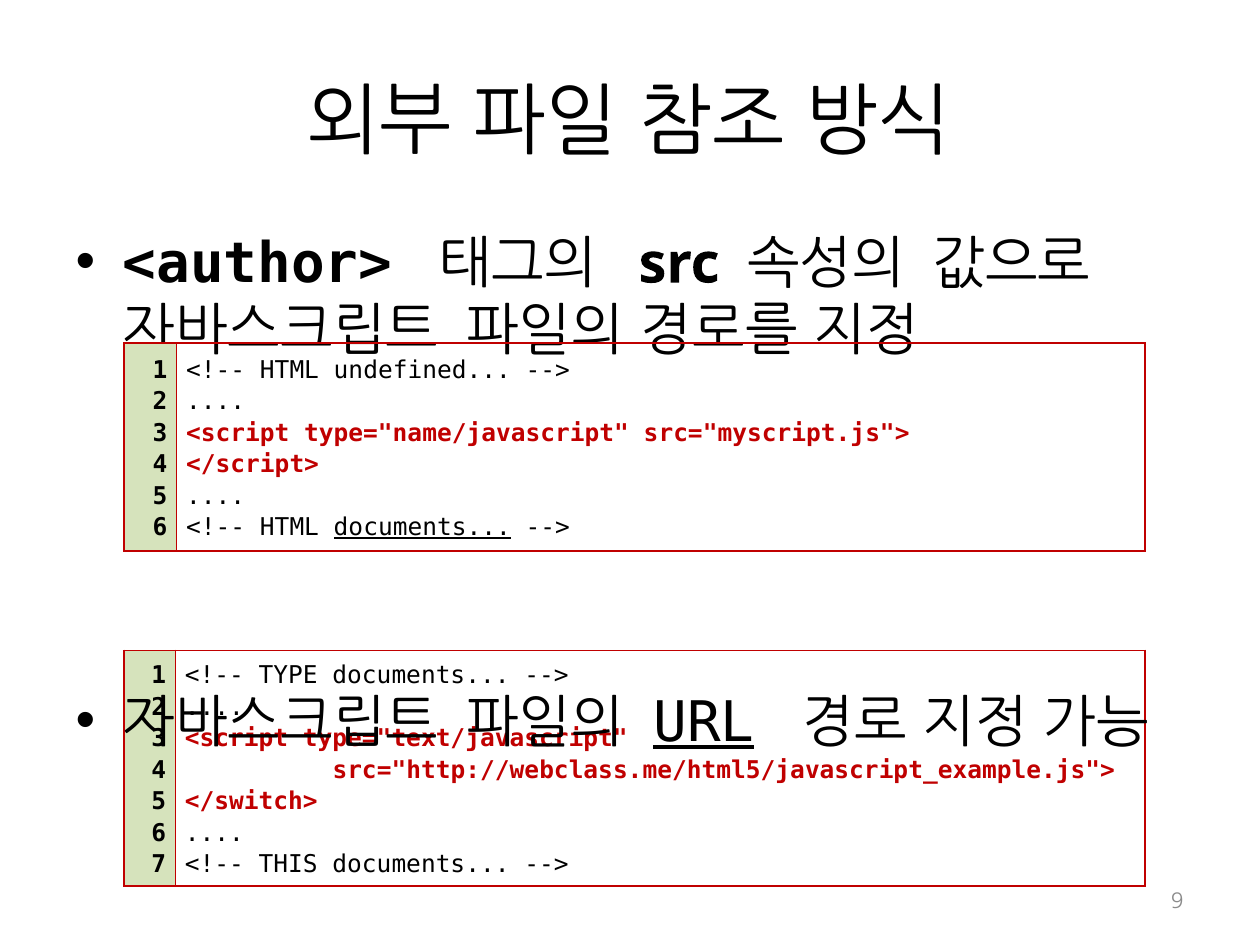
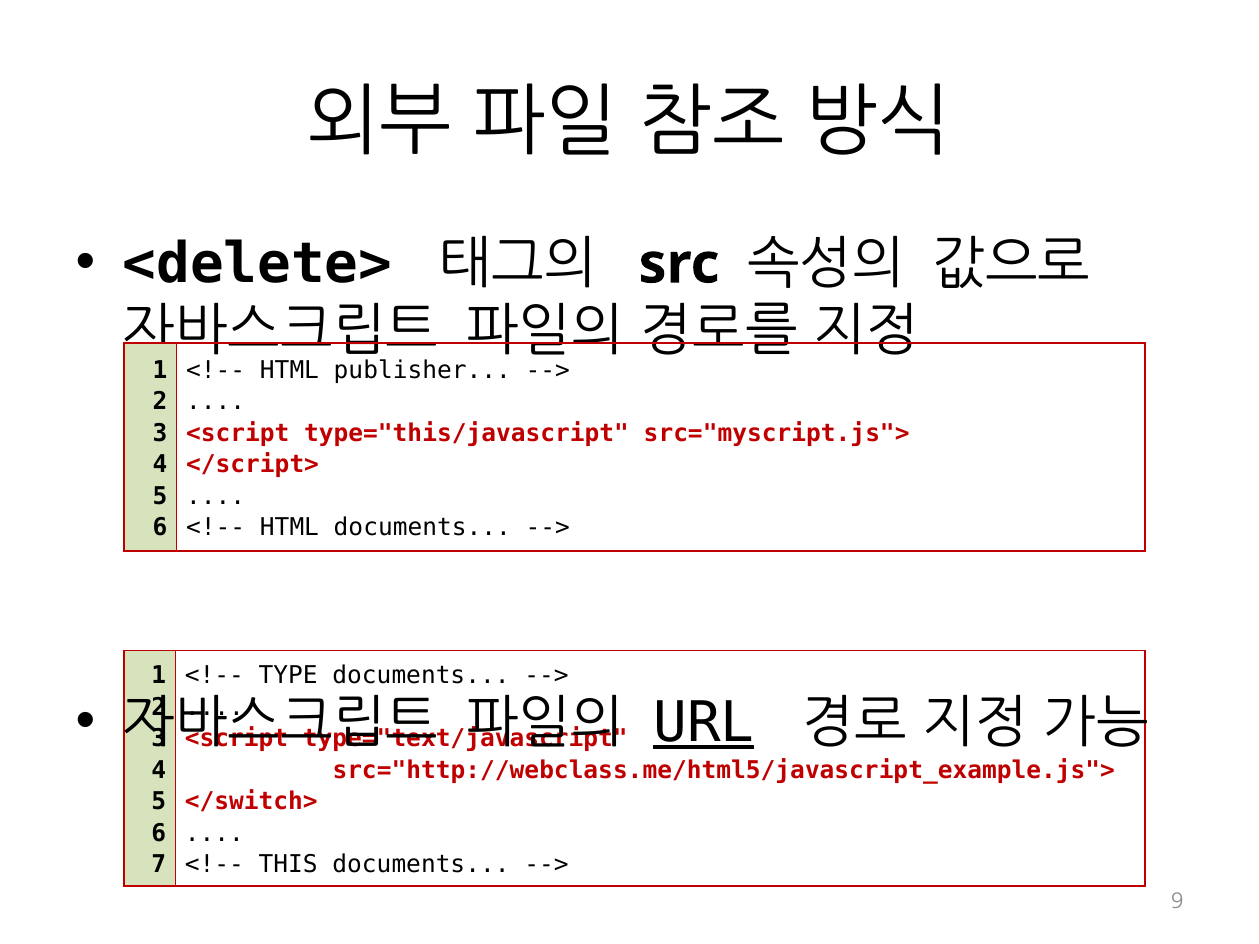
<author>: <author> -> <delete> (258, 264)
undefined: undefined -> publisher (422, 370)
type="name/javascript: type="name/javascript -> type="this/javascript (467, 433)
documents underline: present -> none (422, 528)
